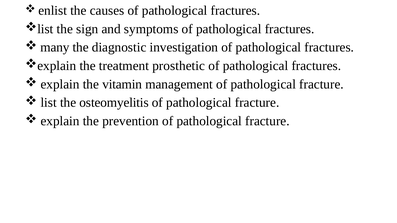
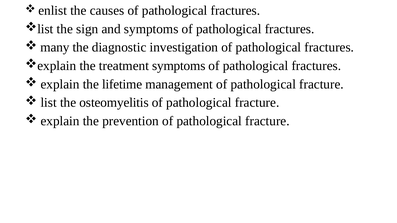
treatment prosthetic: prosthetic -> symptoms (179, 66)
vitamin: vitamin -> lifetime (122, 84)
